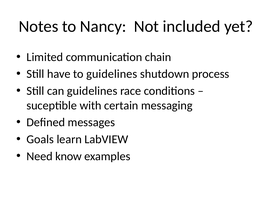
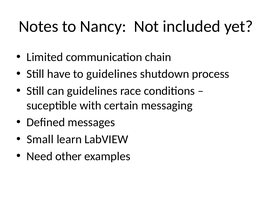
Goals: Goals -> Small (40, 139)
know: know -> other (69, 156)
